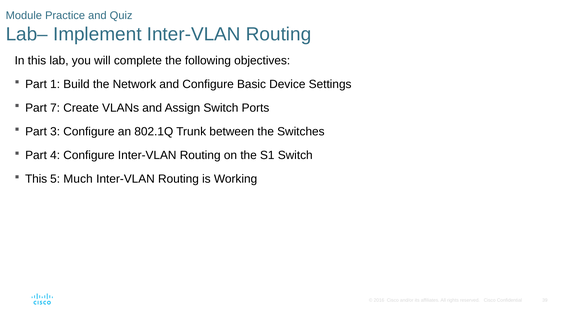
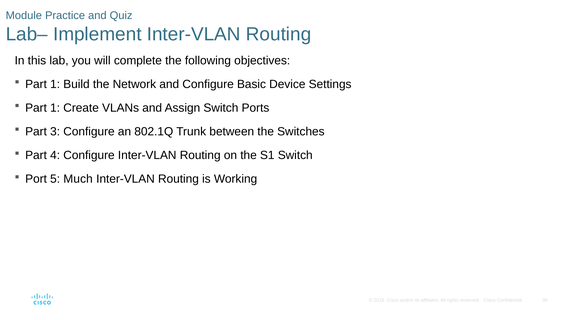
7: 7 -> 1 (55, 108)
This: This -> Port (36, 179)
